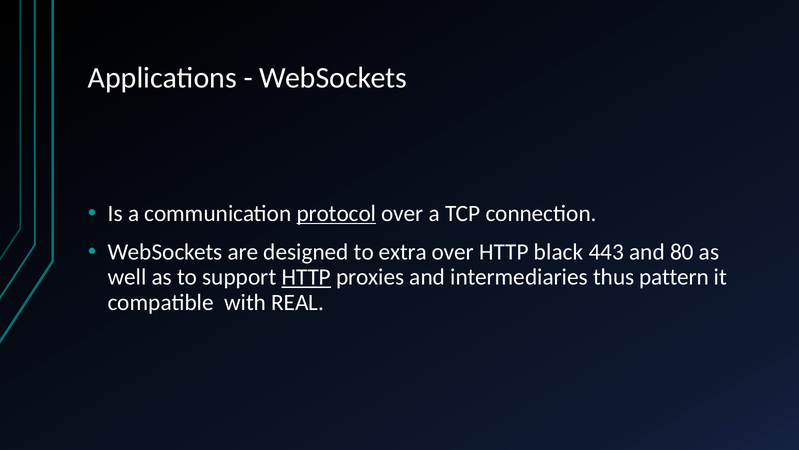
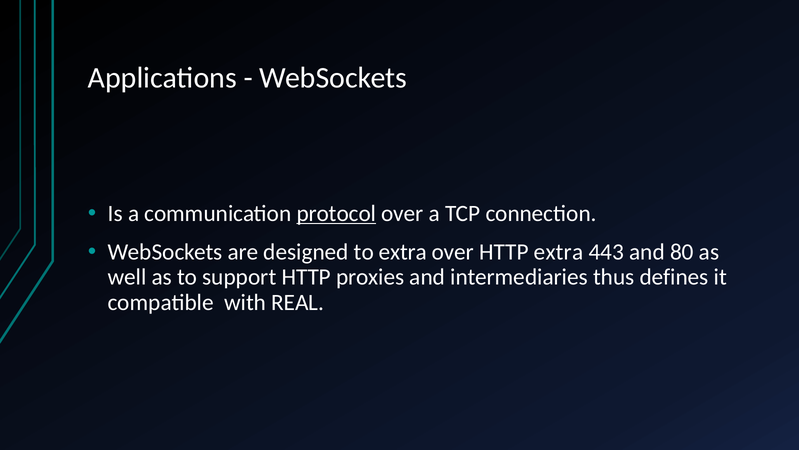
HTTP black: black -> extra (559, 252)
HTTP underline: present -> none (306, 277)
pattern: pattern -> defines (674, 277)
